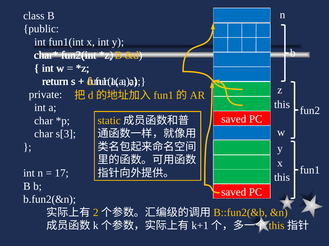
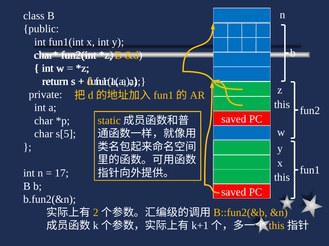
s[3: s[3 -> s[5 (66, 134)
